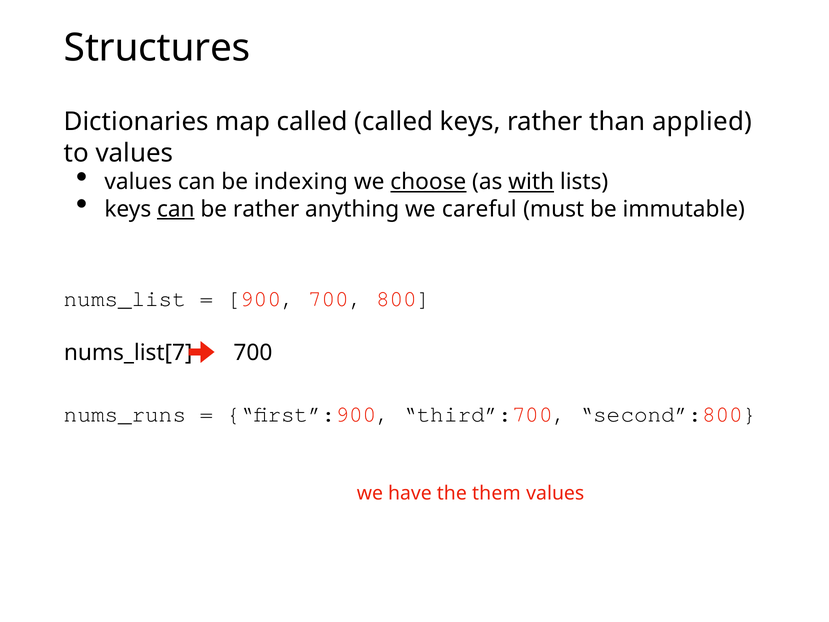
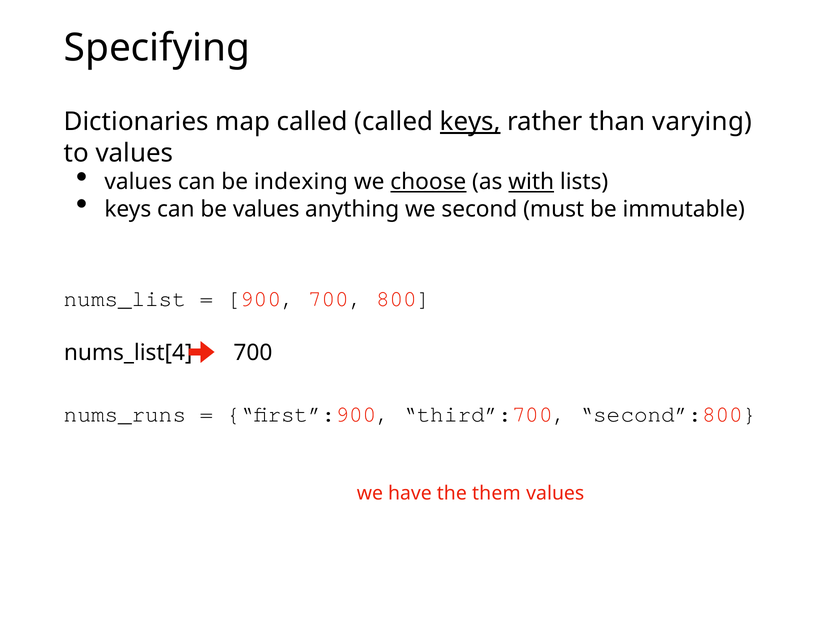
Structures: Structures -> Specifying (157, 48)
keys underline: none -> present (470, 122)
applied: applied -> varying (702, 122)
can underline: present -> none (176, 209)
be rather: rather -> values (266, 209)
careful: careful -> second (479, 209)
nums_list[7: nums_list[7 -> nums_list[4 (128, 353)
